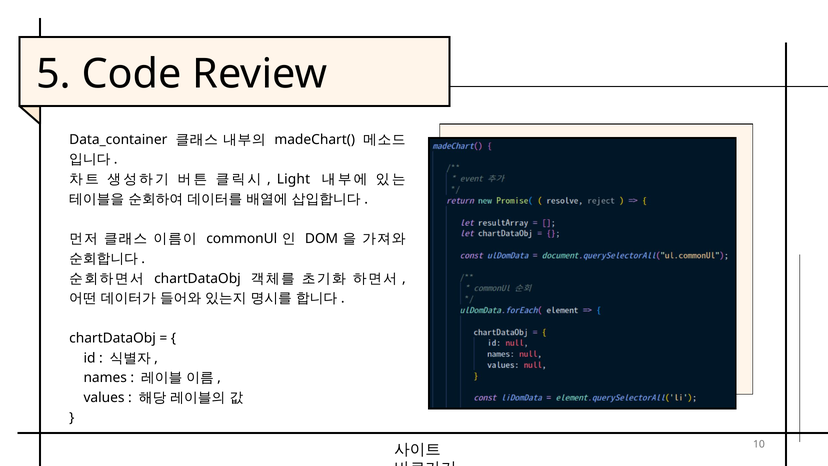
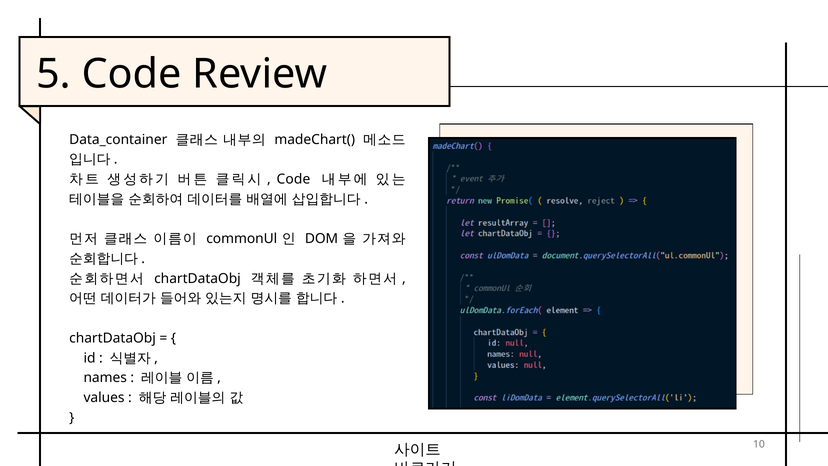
Light: Light -> Code (293, 179)
